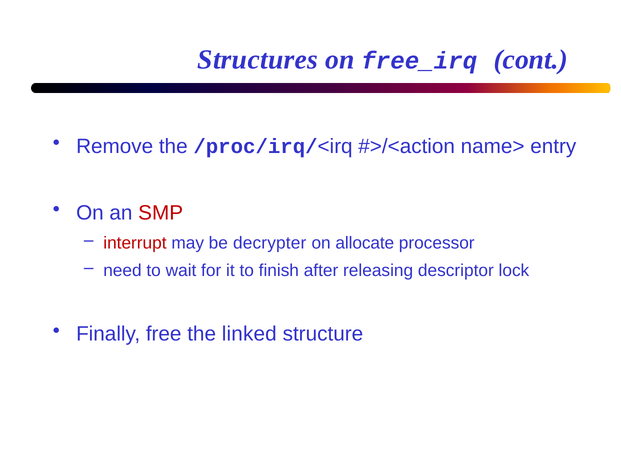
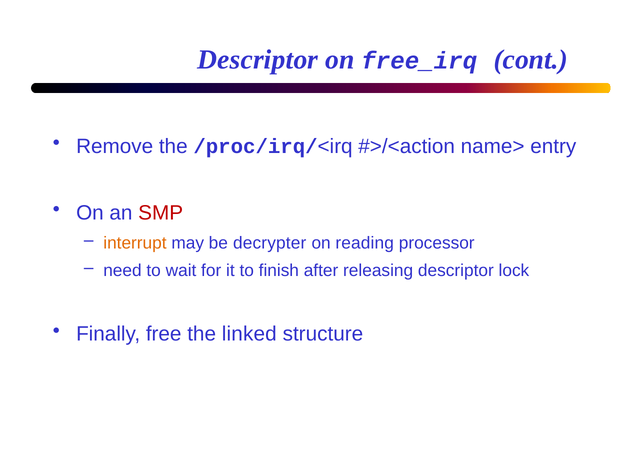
Structures: Structures -> Descriptor (258, 60)
interrupt colour: red -> orange (135, 243)
allocate: allocate -> reading (365, 243)
